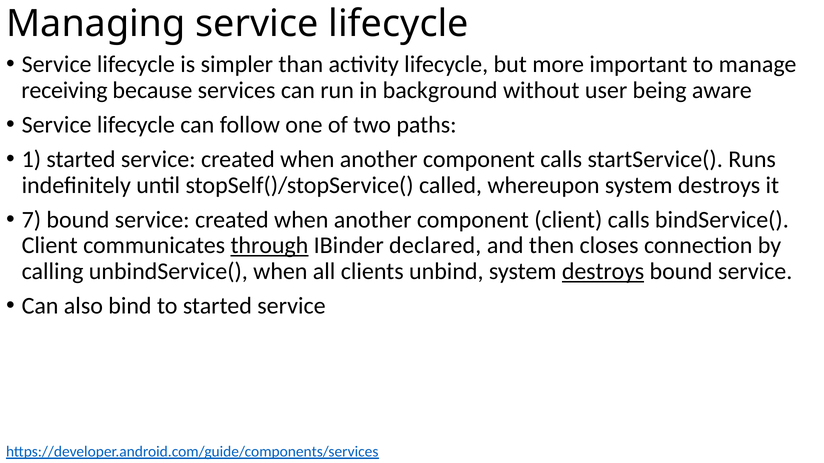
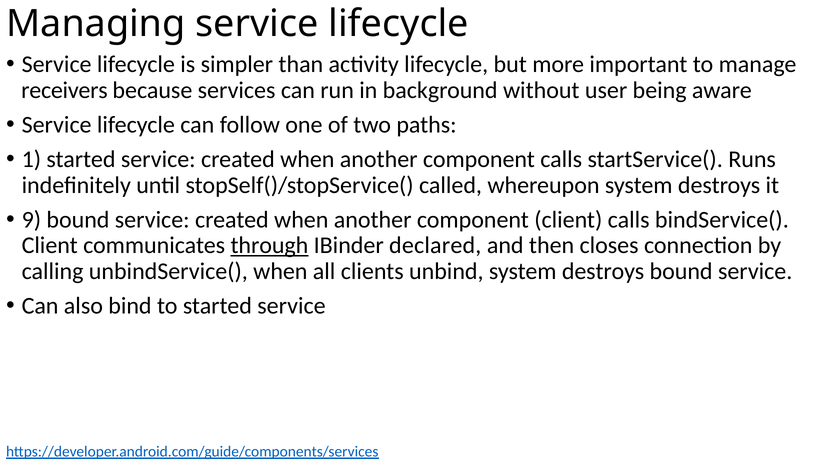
receiving: receiving -> receivers (64, 90)
7: 7 -> 9 (31, 220)
destroys underline: present -> none (603, 272)
